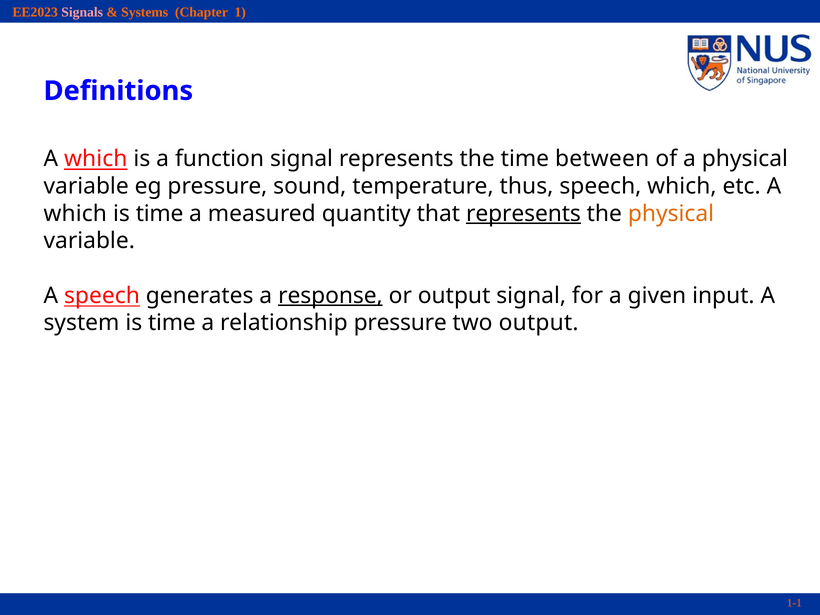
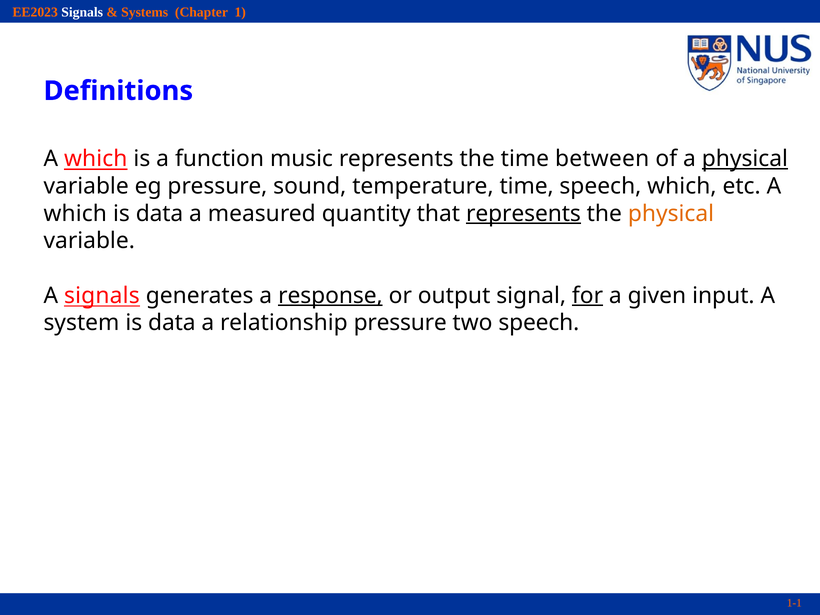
Signals colour: pink -> white (82, 12)
function signal: signal -> music (301, 159)
physical underline: none -> present (745, 159)
temperature thus: thus -> time (527, 186)
time: time -> data (160, 214)
A speech: speech -> signals (102, 296)
for underline: none -> present (588, 296)
system is time: time -> data (172, 323)
two output: output -> speech (539, 323)
